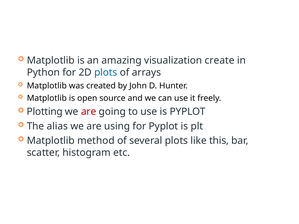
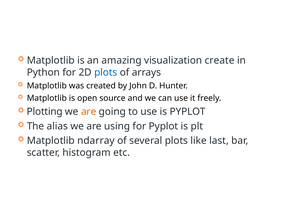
are colour: red -> orange (89, 112)
method: method -> ndarray (96, 141)
this: this -> last (219, 141)
